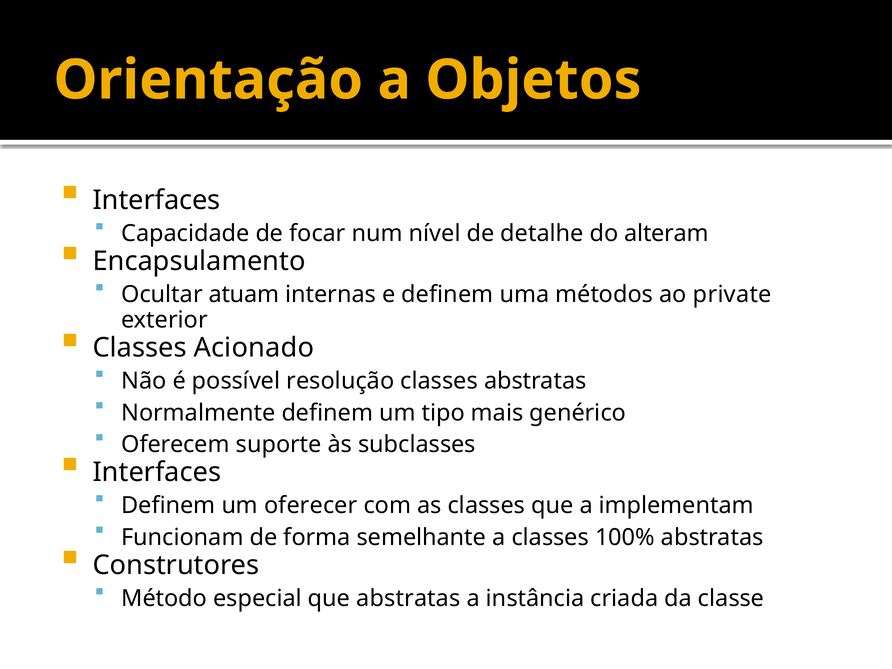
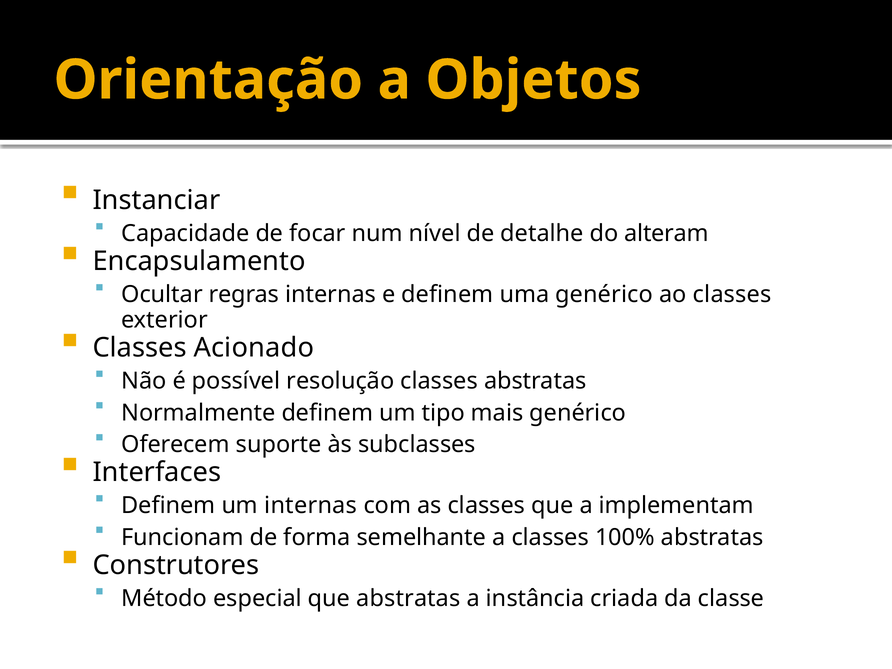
Interfaces: Interfaces -> Instanciar (157, 200)
atuam: atuam -> regras (244, 295)
uma métodos: métodos -> genérico (604, 295)
ao private: private -> classes (732, 295)
um oferecer: oferecer -> internas (311, 506)
